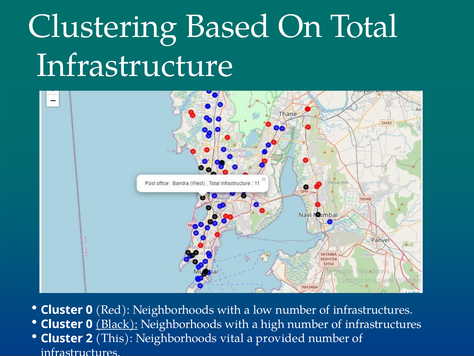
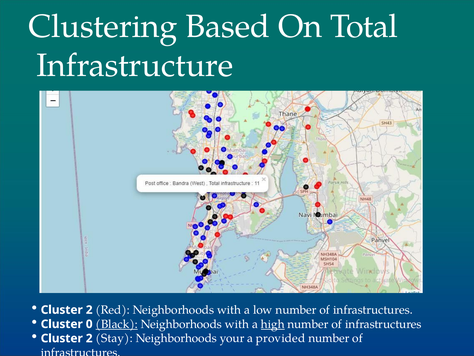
0: 0 -> 2 (89, 309)
high underline: none -> present (273, 324)
This: This -> Stay (114, 338)
vital: vital -> your (232, 338)
